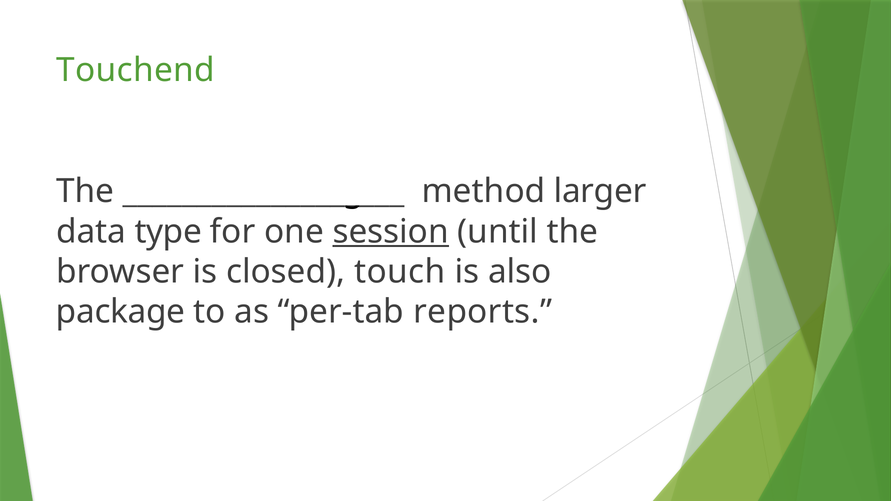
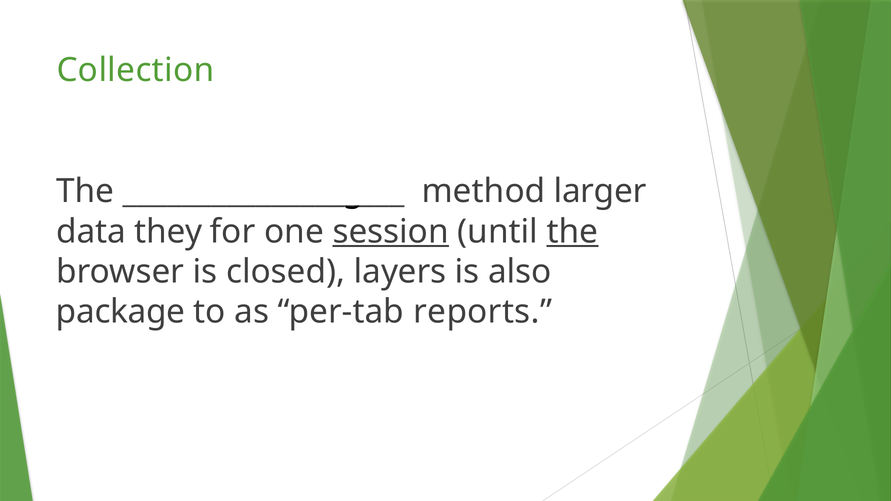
Touchend: Touchend -> Collection (136, 70)
type: type -> they (168, 232)
the underline: none -> present (572, 232)
touch: touch -> layers (400, 272)
